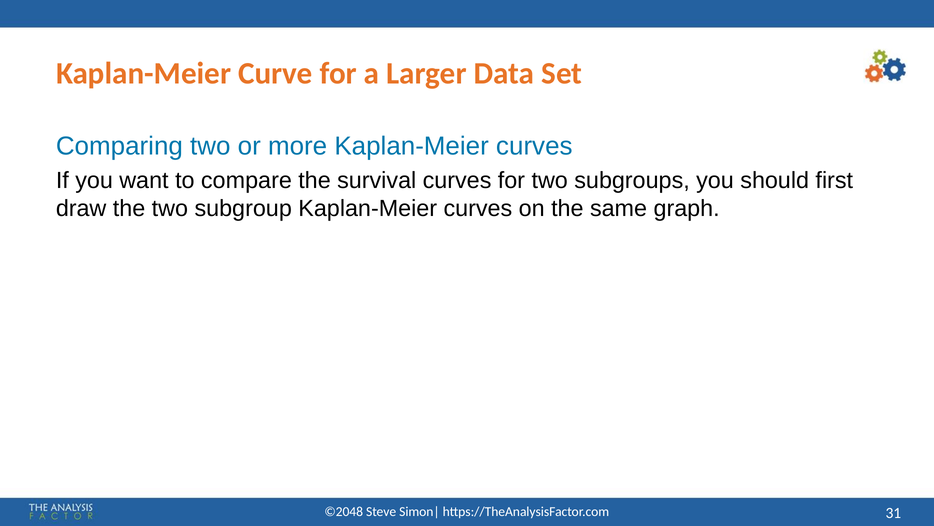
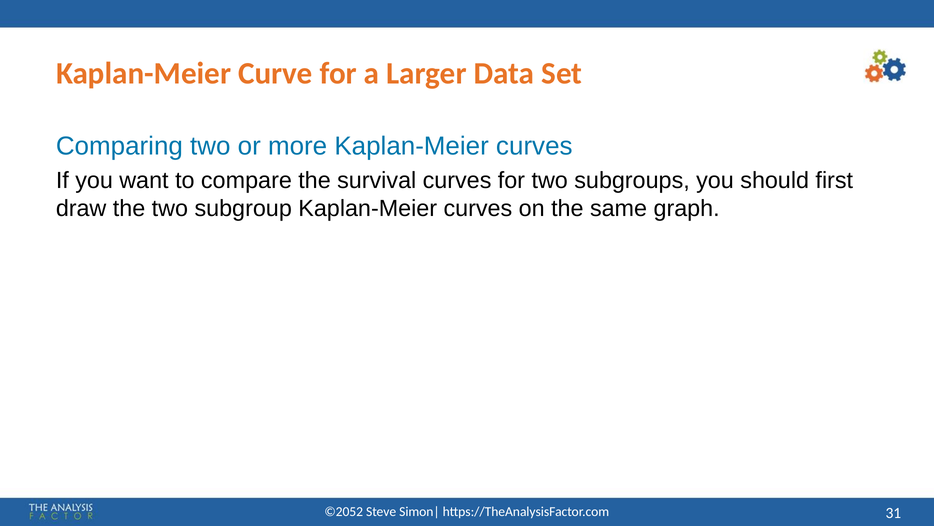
©2048: ©2048 -> ©2052 (344, 511)
